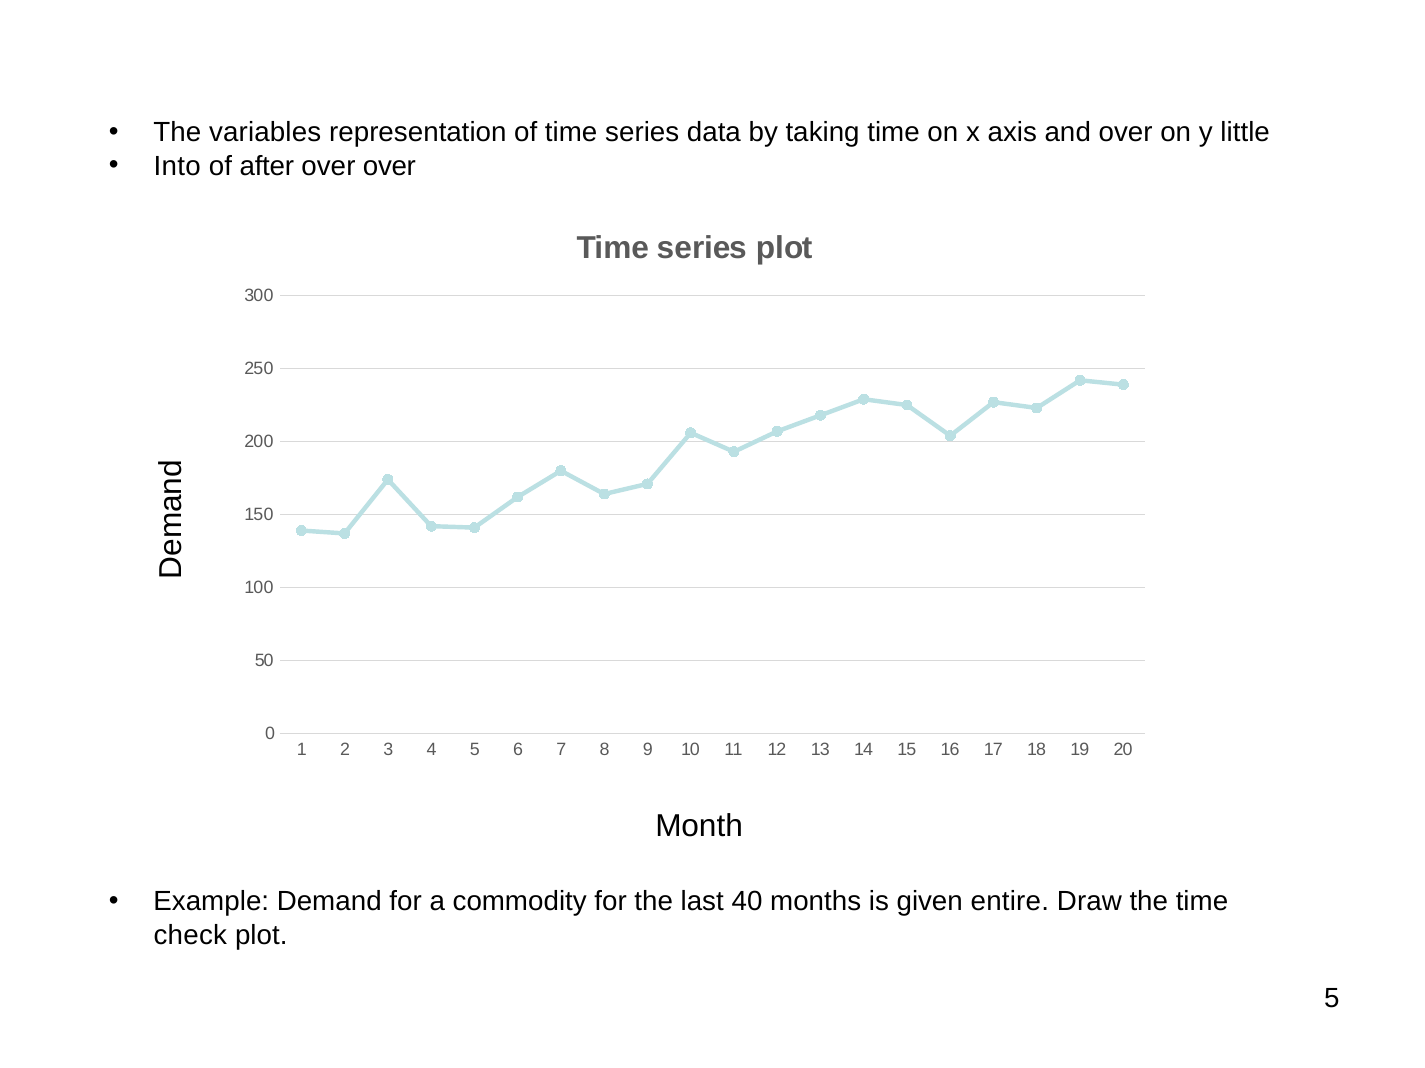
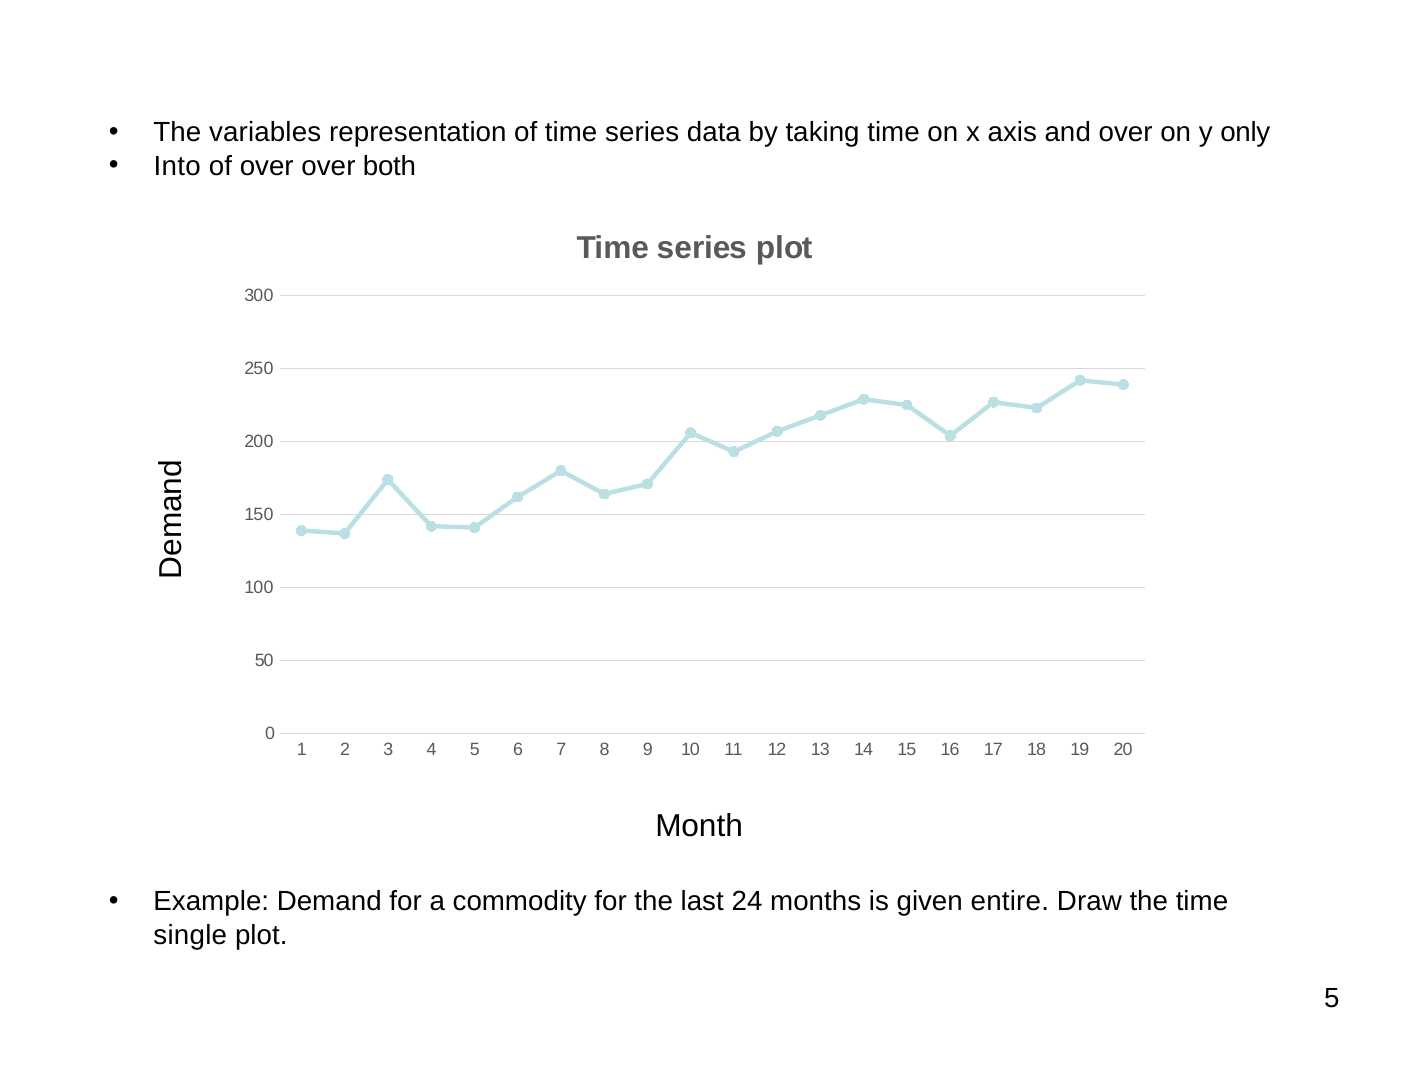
little: little -> only (1245, 133)
of after: after -> over (267, 166)
over over: over -> both (389, 166)
40: 40 -> 24 (747, 902)
check: check -> single (190, 936)
